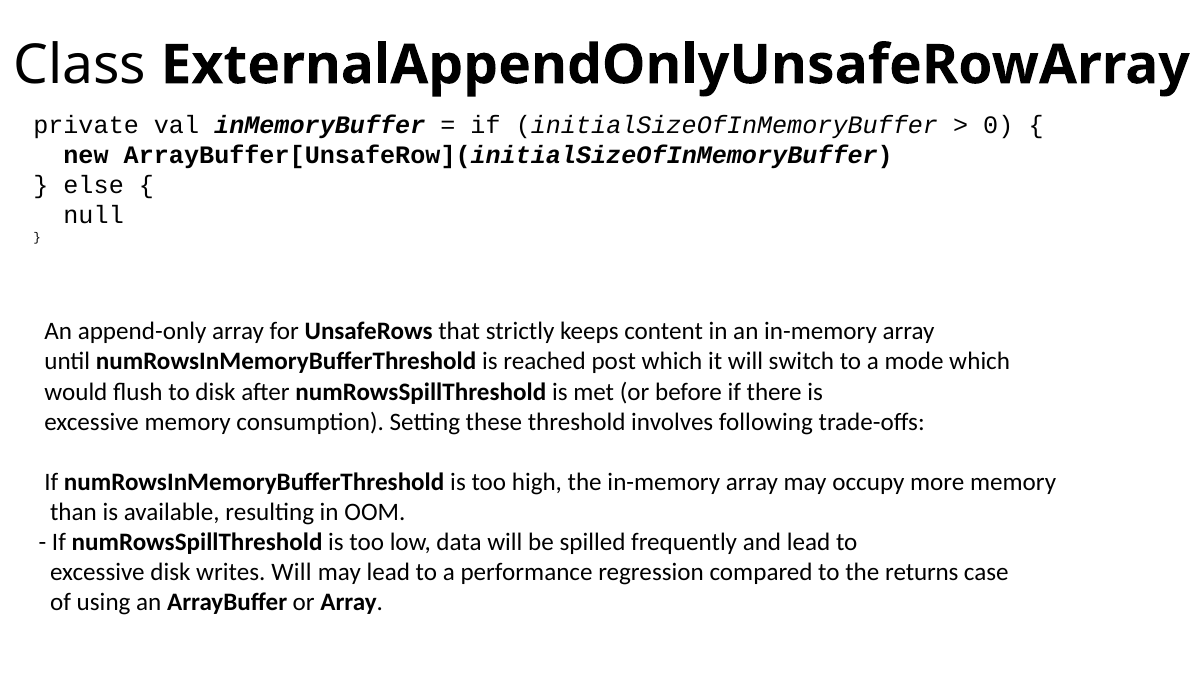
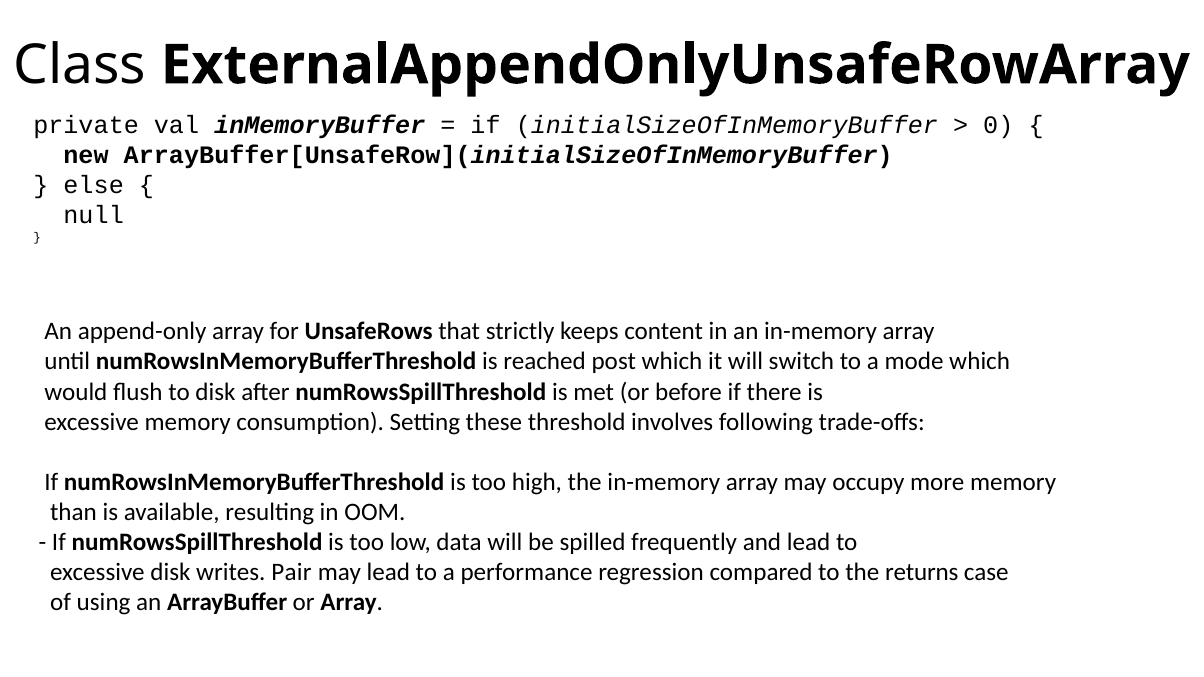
writes Will: Will -> Pair (292, 573)
